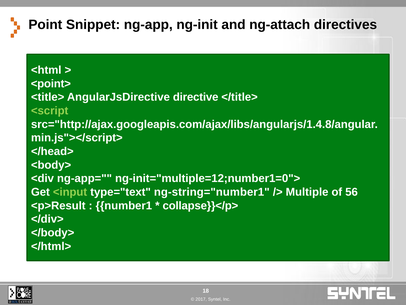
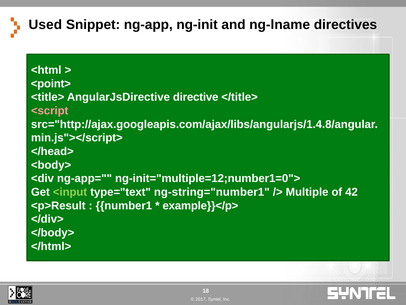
Point: Point -> Used (45, 25)
ng-attach: ng-attach -> ng-lname (280, 25)
<script colour: light green -> pink (50, 111)
56: 56 -> 42 (352, 192)
collapse}}</p>: collapse}}</p> -> example}}</p> (200, 205)
